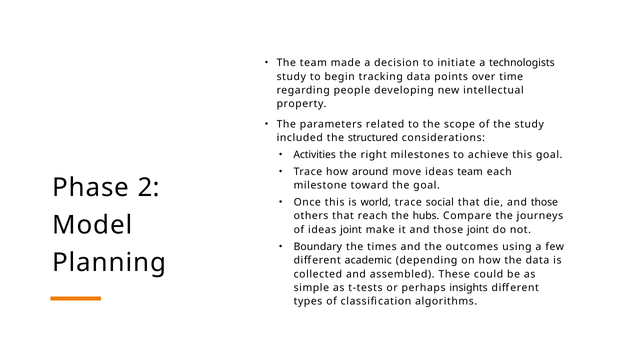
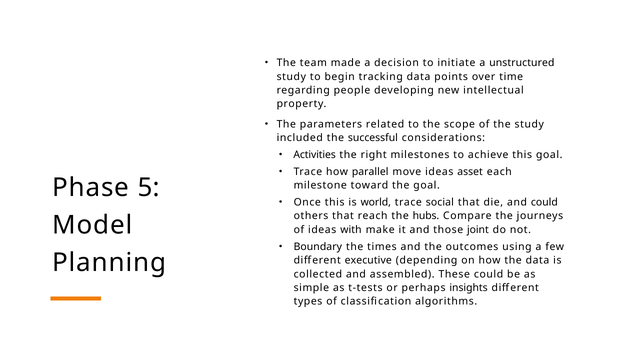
technologists: technologists -> unstructured (522, 63)
structured: structured -> successful (373, 138)
around: around -> parallel (370, 172)
ideas team: team -> asset (470, 172)
2: 2 -> 5 (149, 188)
die and those: those -> could (544, 202)
ideas joint: joint -> with (351, 230)
academic: academic -> executive (368, 260)
